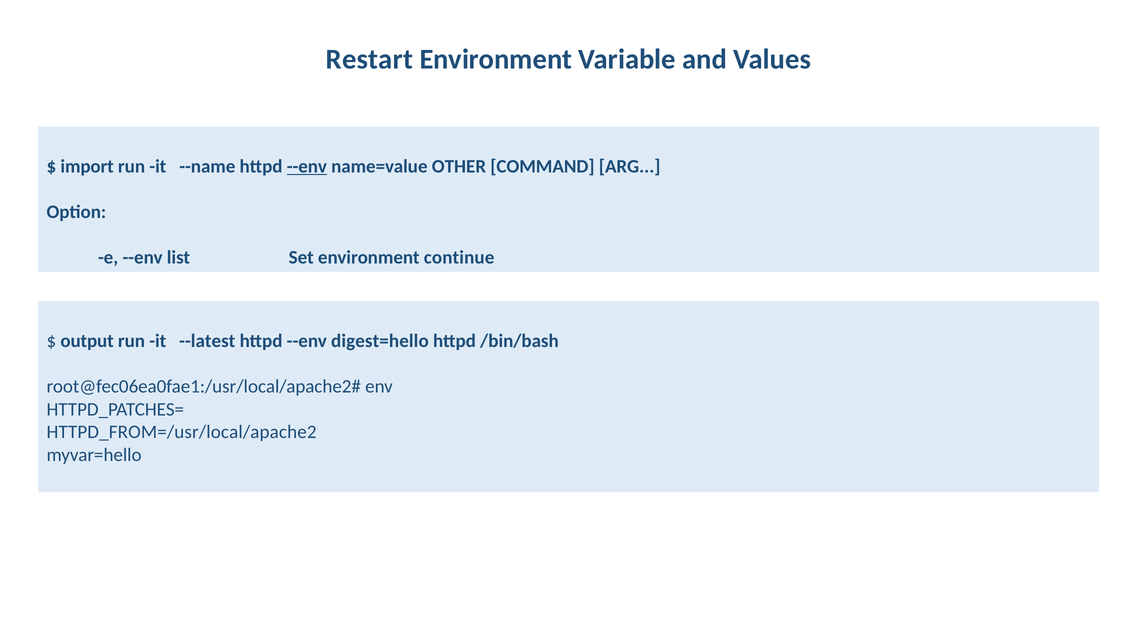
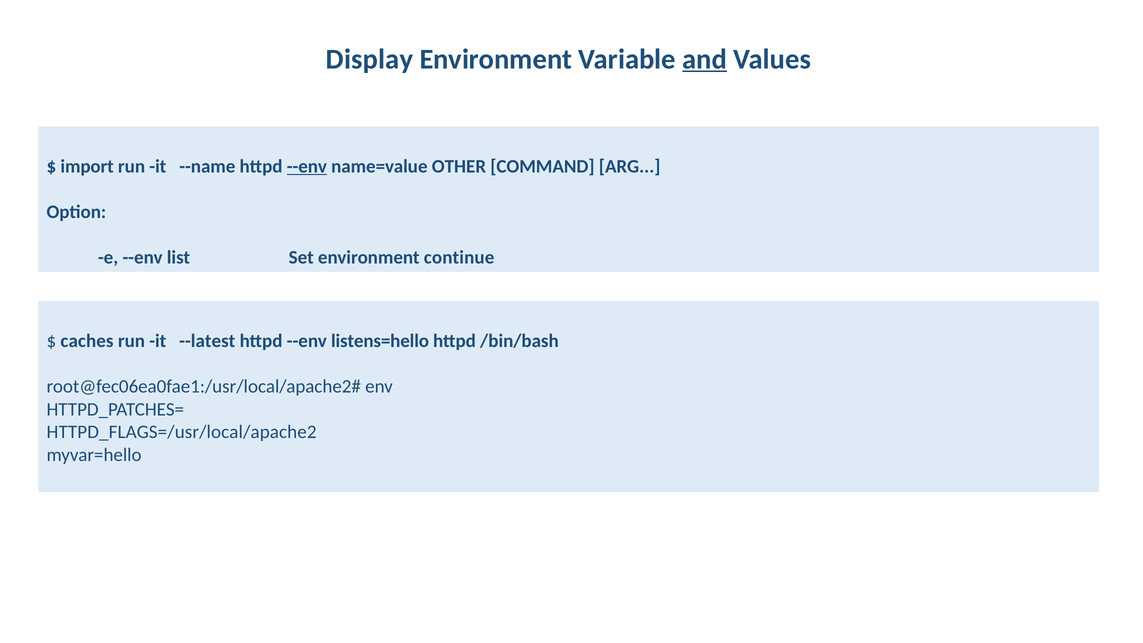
Restart: Restart -> Display (369, 59)
and underline: none -> present (705, 59)
output: output -> caches (87, 341)
digest=hello: digest=hello -> listens=hello (380, 341)
HTTPD_FROM=/usr/local/apache2: HTTPD_FROM=/usr/local/apache2 -> HTTPD_FLAGS=/usr/local/apache2 (182, 432)
